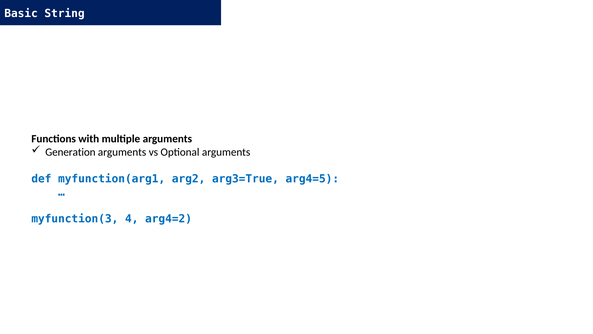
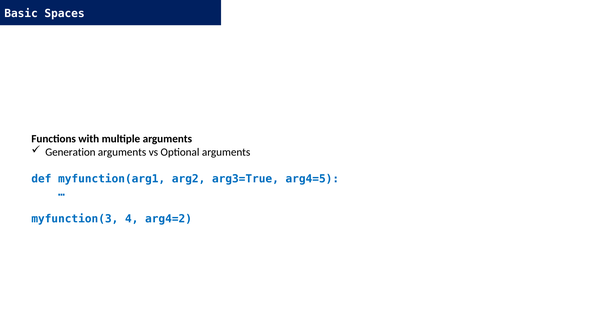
String: String -> Spaces (65, 13)
